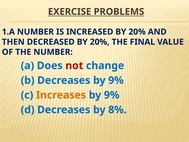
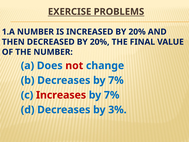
Decreases by 9%: 9% -> 7% (116, 80)
Increases colour: orange -> red (61, 95)
9%: 9% -> 7% (112, 95)
8%: 8% -> 3% (117, 110)
